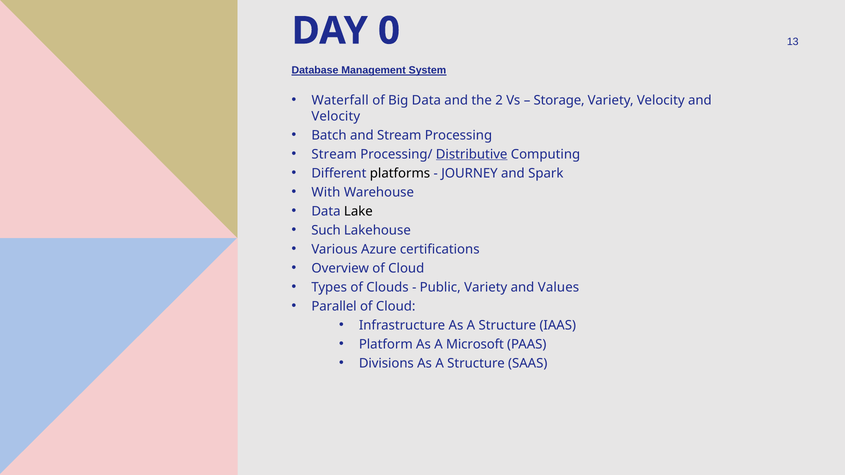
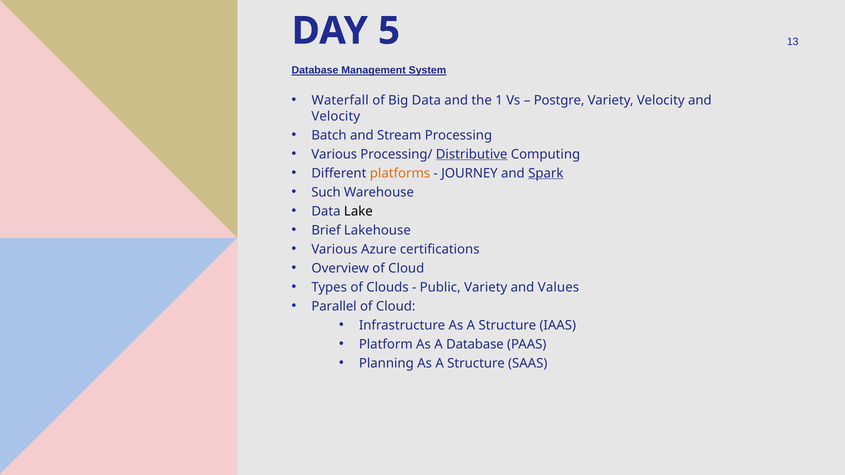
0: 0 -> 5 (389, 31)
2: 2 -> 1 (499, 100)
Storage: Storage -> Postgre (559, 100)
Stream: Stream -> Various (334, 154)
platforms colour: black -> orange (400, 173)
Spark underline: none -> present (546, 173)
With: With -> Such (326, 192)
Such: Such -> Brief (326, 230)
A Microsoft: Microsoft -> Database (475, 344)
Divisions: Divisions -> Planning (386, 363)
